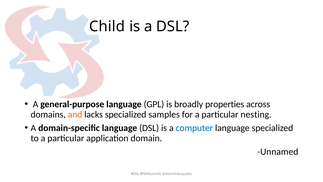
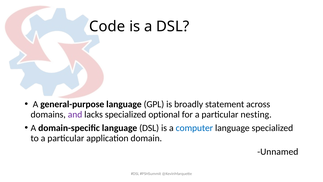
Child: Child -> Code (107, 27)
properties: properties -> statement (225, 104)
and colour: orange -> purple (75, 114)
samples: samples -> optional (164, 114)
